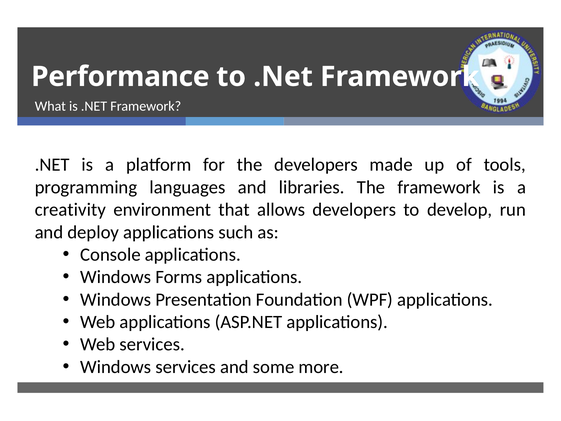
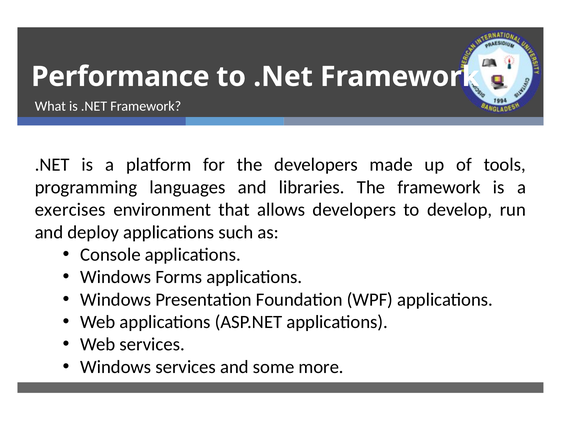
creativity: creativity -> exercises (70, 210)
